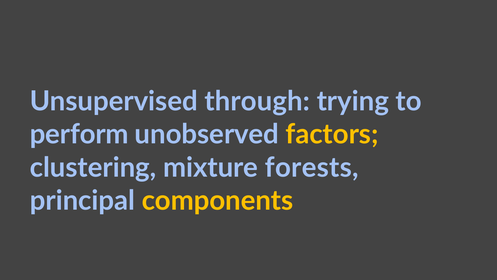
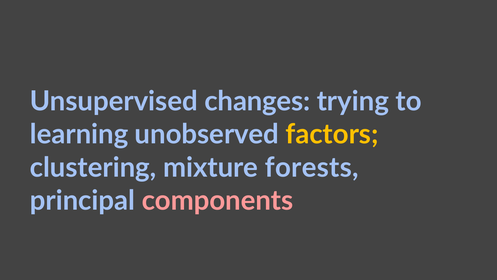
through: through -> changes (257, 101)
perform: perform -> learning (79, 134)
components colour: yellow -> pink (218, 200)
